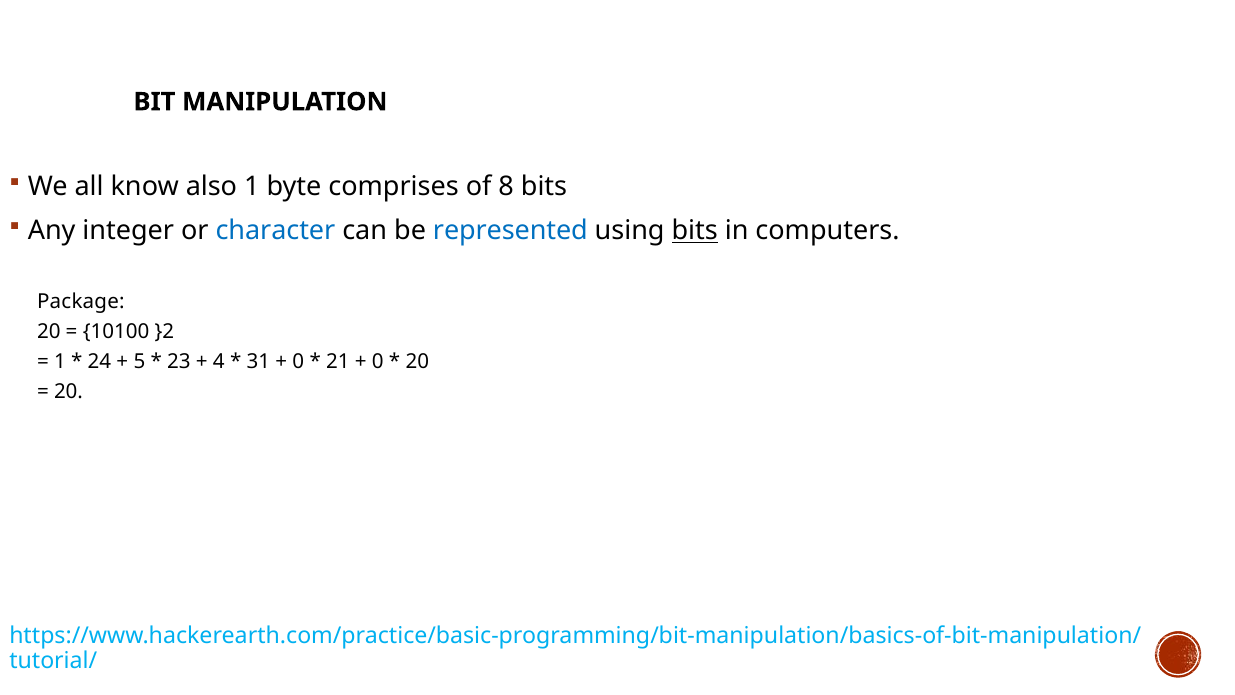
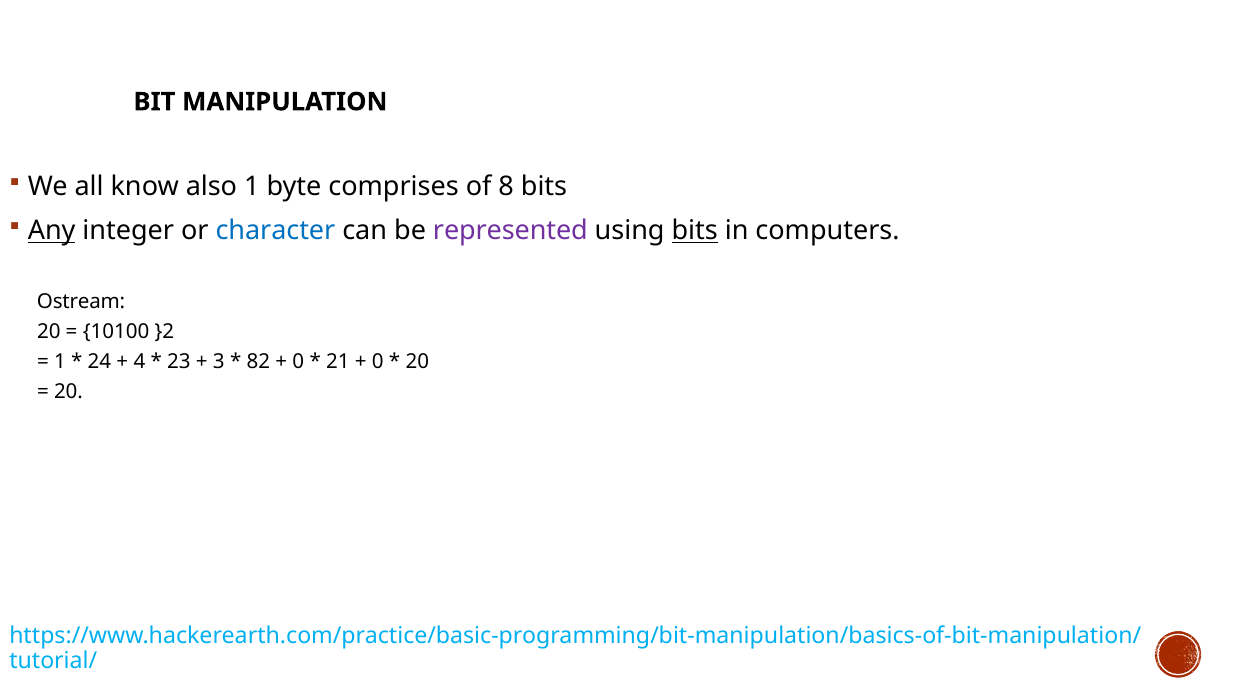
Any underline: none -> present (52, 231)
represented colour: blue -> purple (510, 231)
Package: Package -> Ostream (81, 302)
5: 5 -> 4 (139, 362)
4: 4 -> 3 (219, 362)
31: 31 -> 82 (258, 362)
